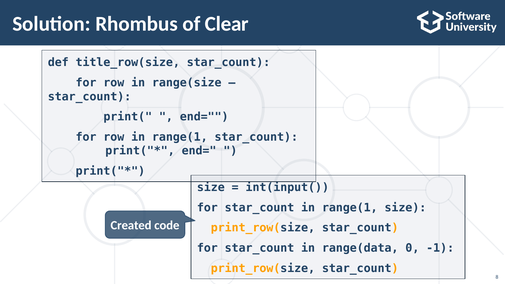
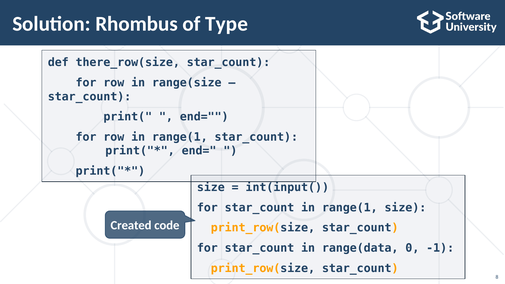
Clear: Clear -> Type (227, 24)
title_row(size: title_row(size -> there_row(size (128, 62)
